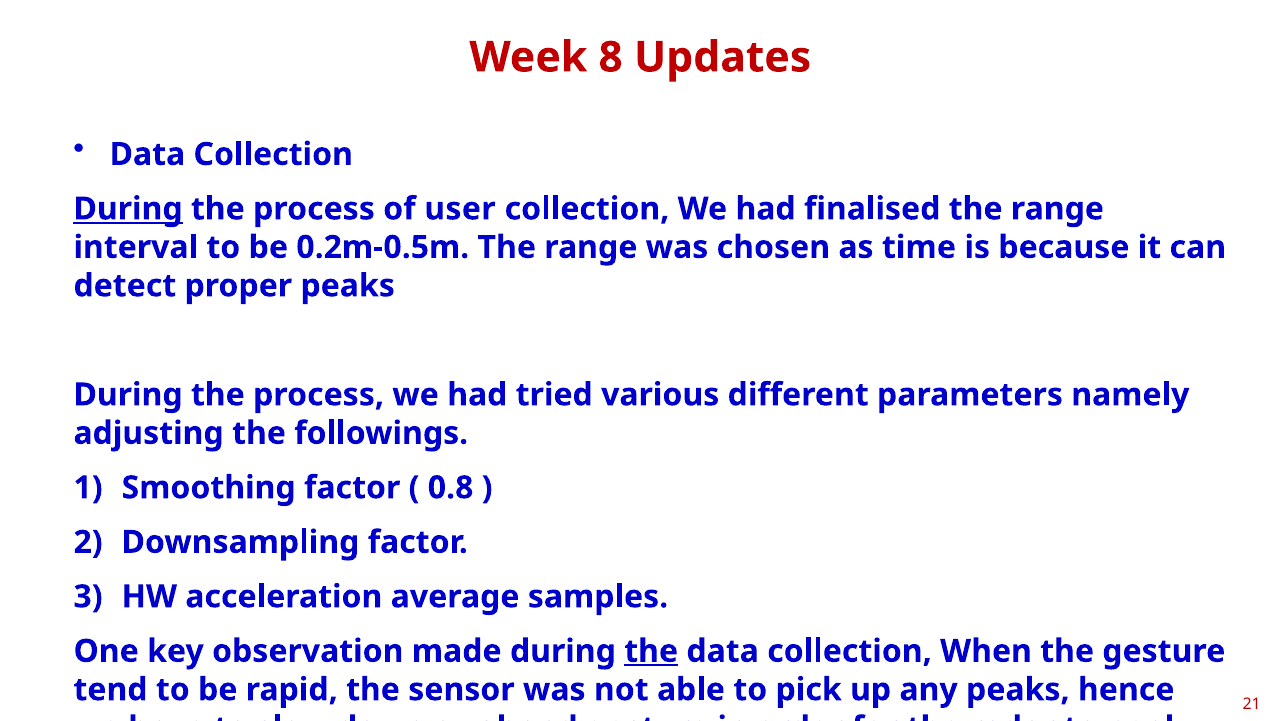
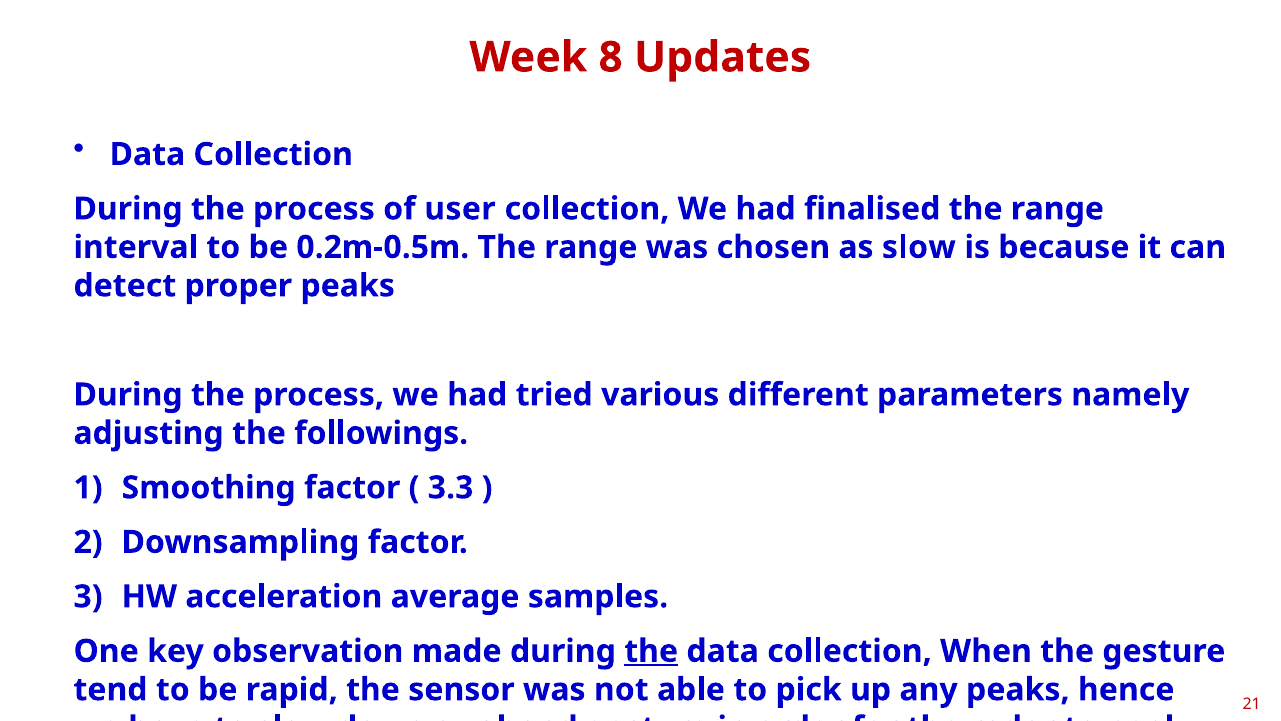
During underline: present -> none (128, 209)
as time: time -> slow (919, 247)
0.8: 0.8 -> 3.3 (451, 487)
